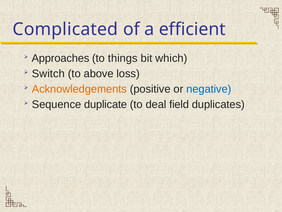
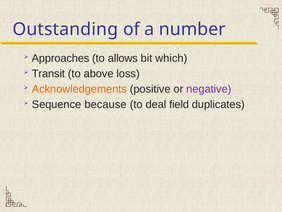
Complicated: Complicated -> Outstanding (65, 29)
efficient: efficient -> number (192, 29)
things: things -> allows (123, 58)
Switch: Switch -> Transit (48, 73)
negative colour: blue -> purple (209, 89)
duplicate: duplicate -> because (105, 104)
